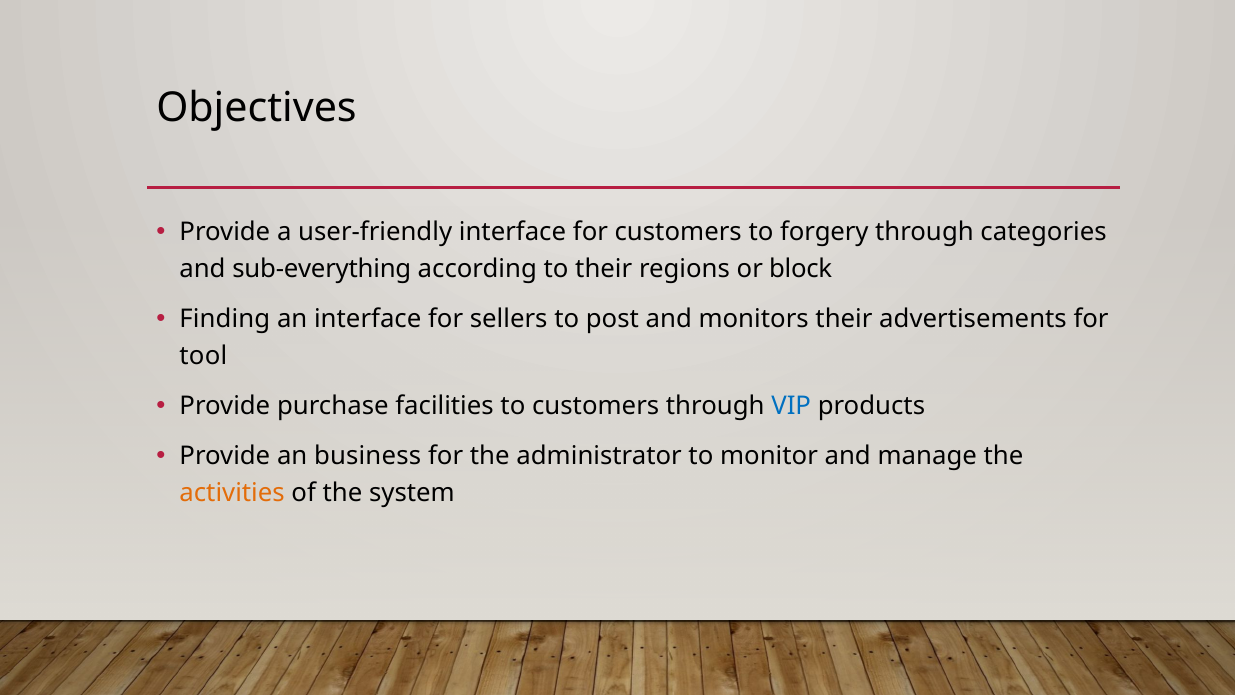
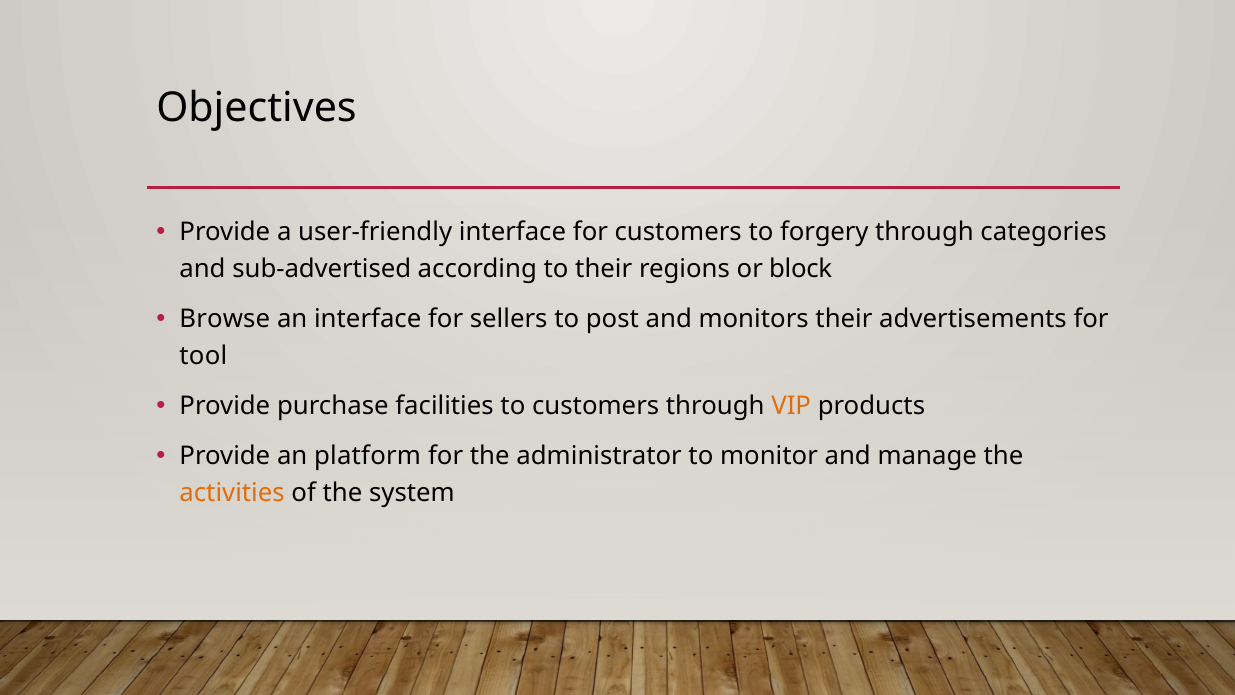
sub-everything: sub-everything -> sub-advertised (322, 269)
Finding: Finding -> Browse (225, 319)
VIP colour: blue -> orange (791, 406)
business: business -> platform (368, 456)
